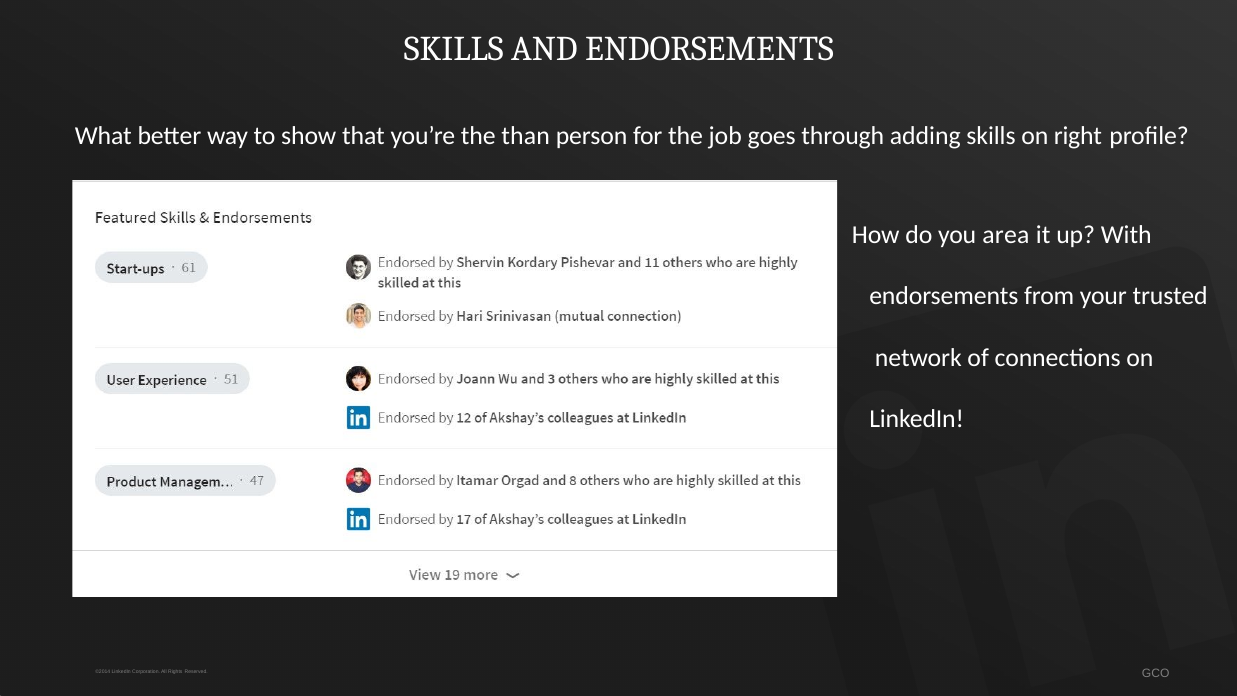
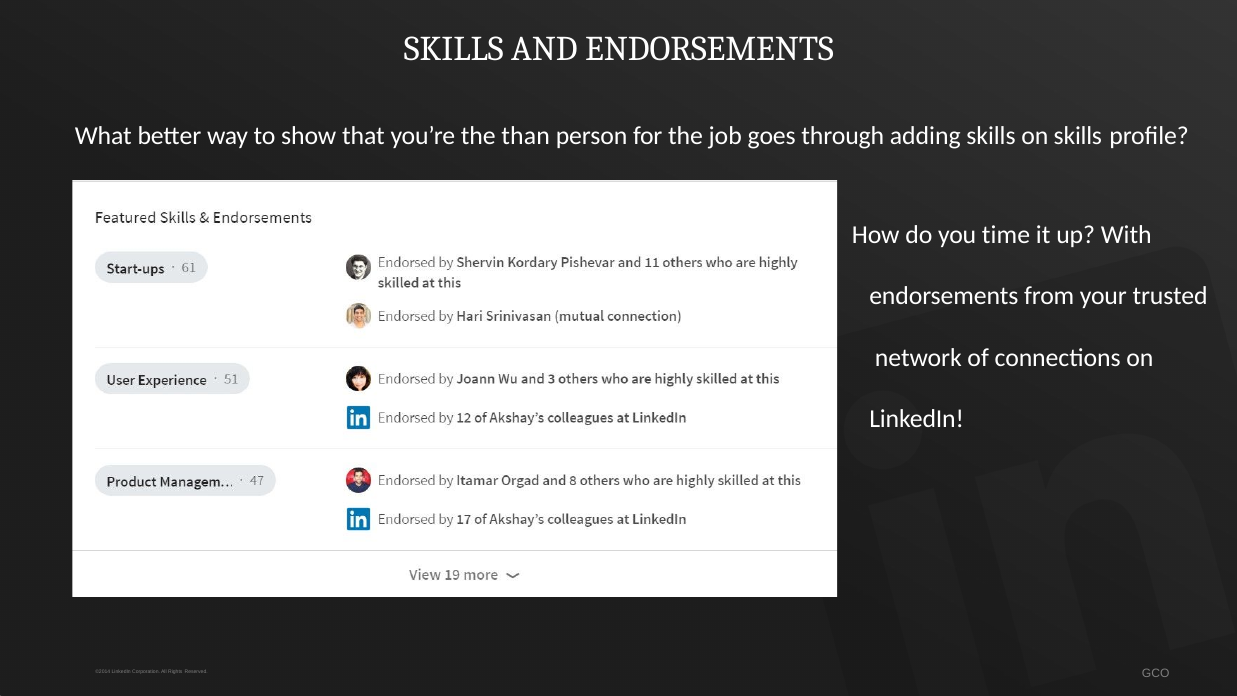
on right: right -> skills (1078, 136)
area: area -> time (1006, 235)
